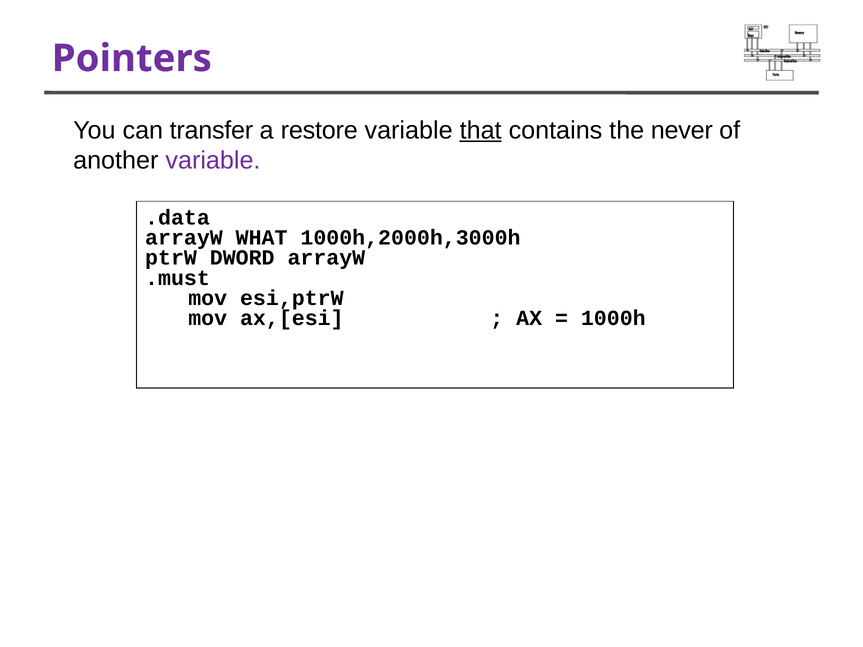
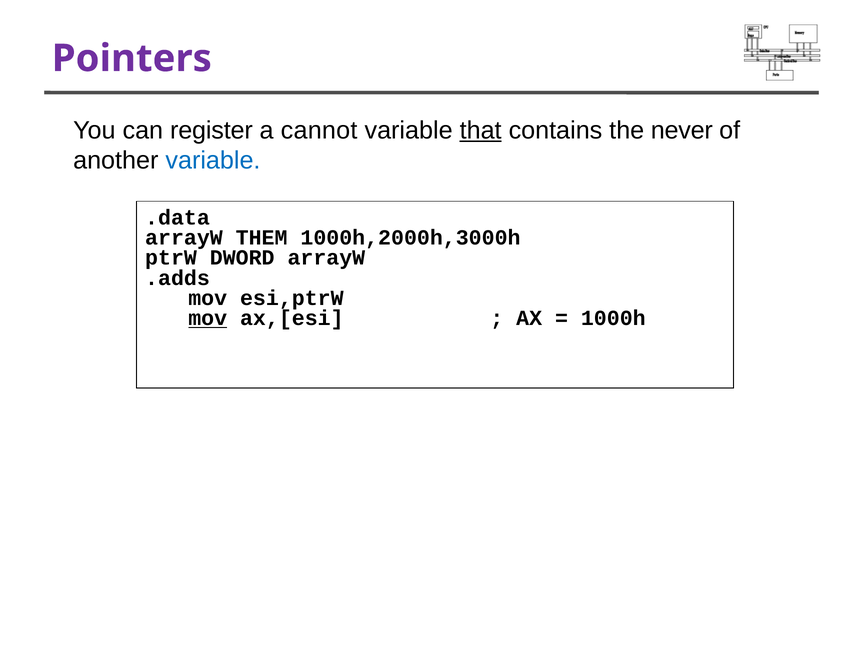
transfer: transfer -> register (211, 130)
restore: restore -> cannot (319, 130)
variable colour: purple -> blue (213, 161)
WHAT: WHAT -> THEM (262, 238)
.must: .must -> .adds (177, 278)
mov underline: none -> present (208, 318)
